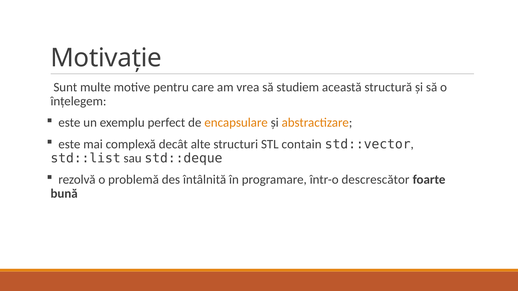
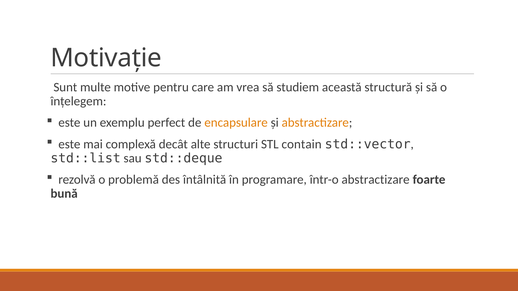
într-o descrescător: descrescător -> abstractizare (376, 180)
